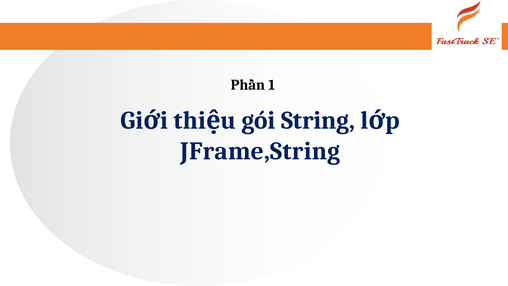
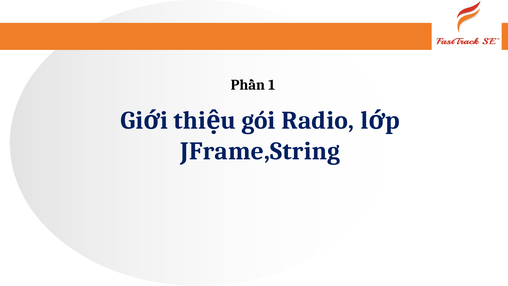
String: String -> Radio (318, 120)
